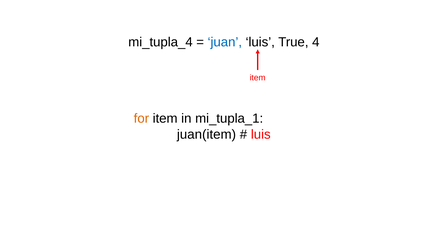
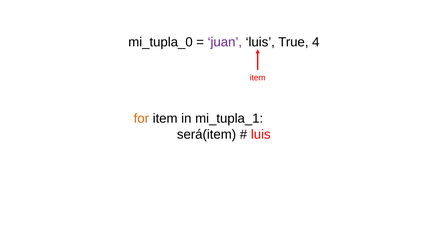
mi_tupla_4: mi_tupla_4 -> mi_tupla_0 (160, 42)
juan colour: blue -> purple (225, 42)
juan(item: juan(item -> será(item (207, 134)
